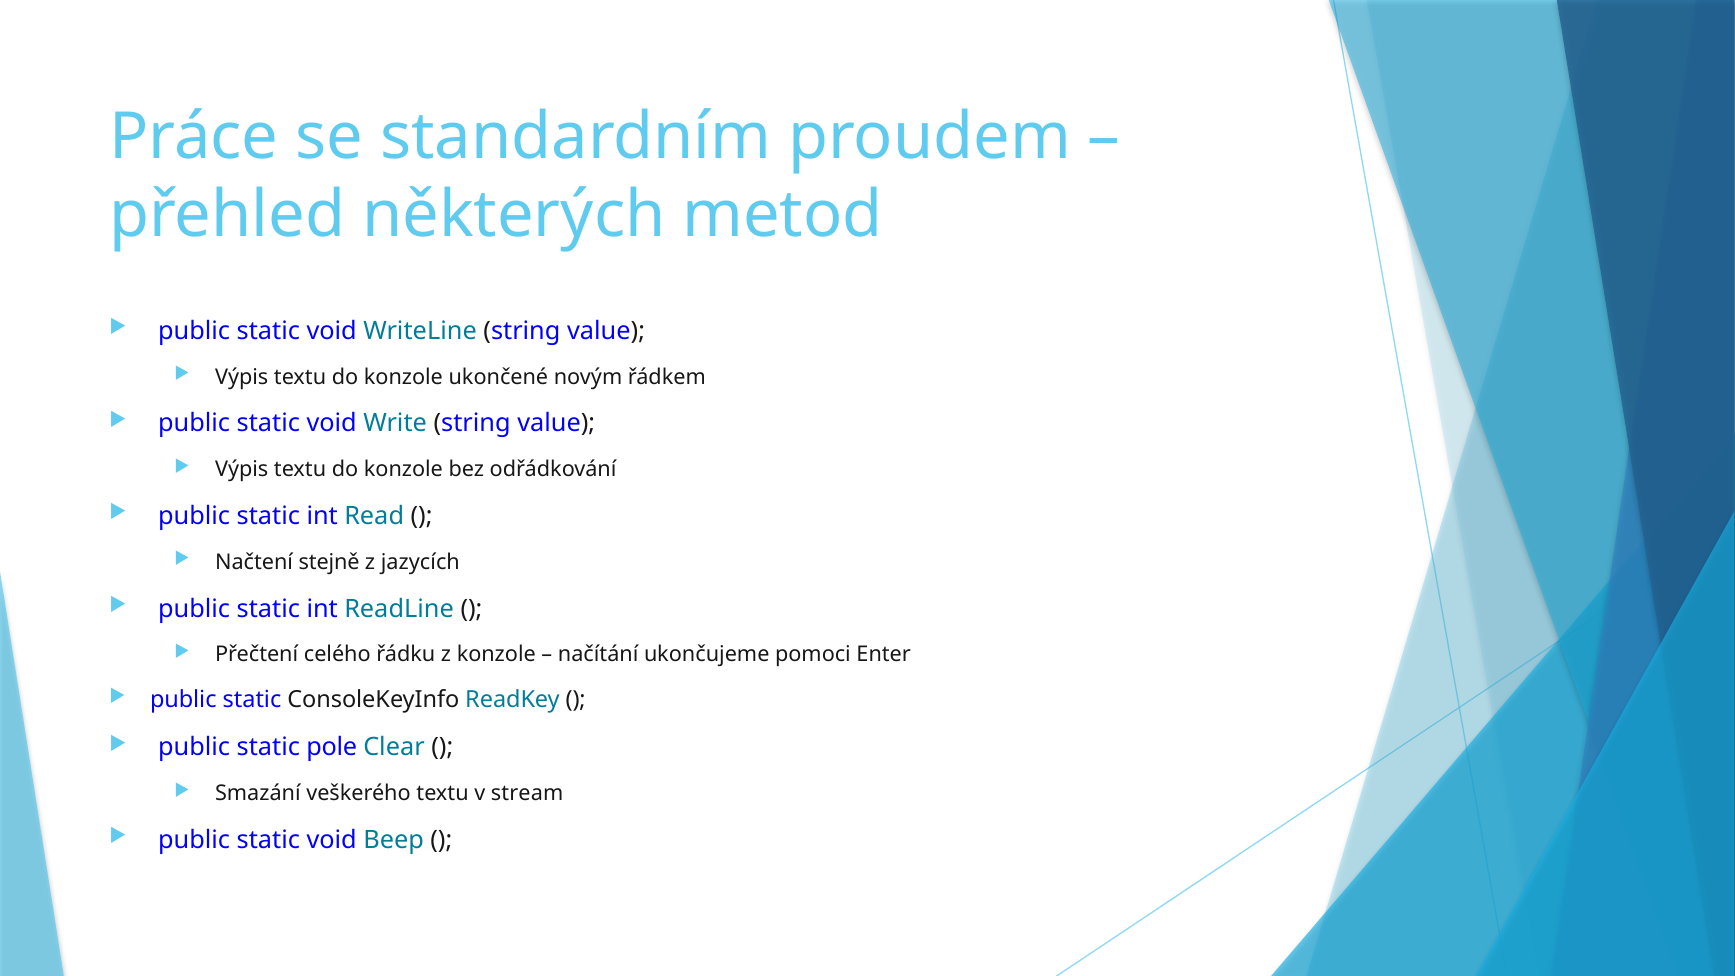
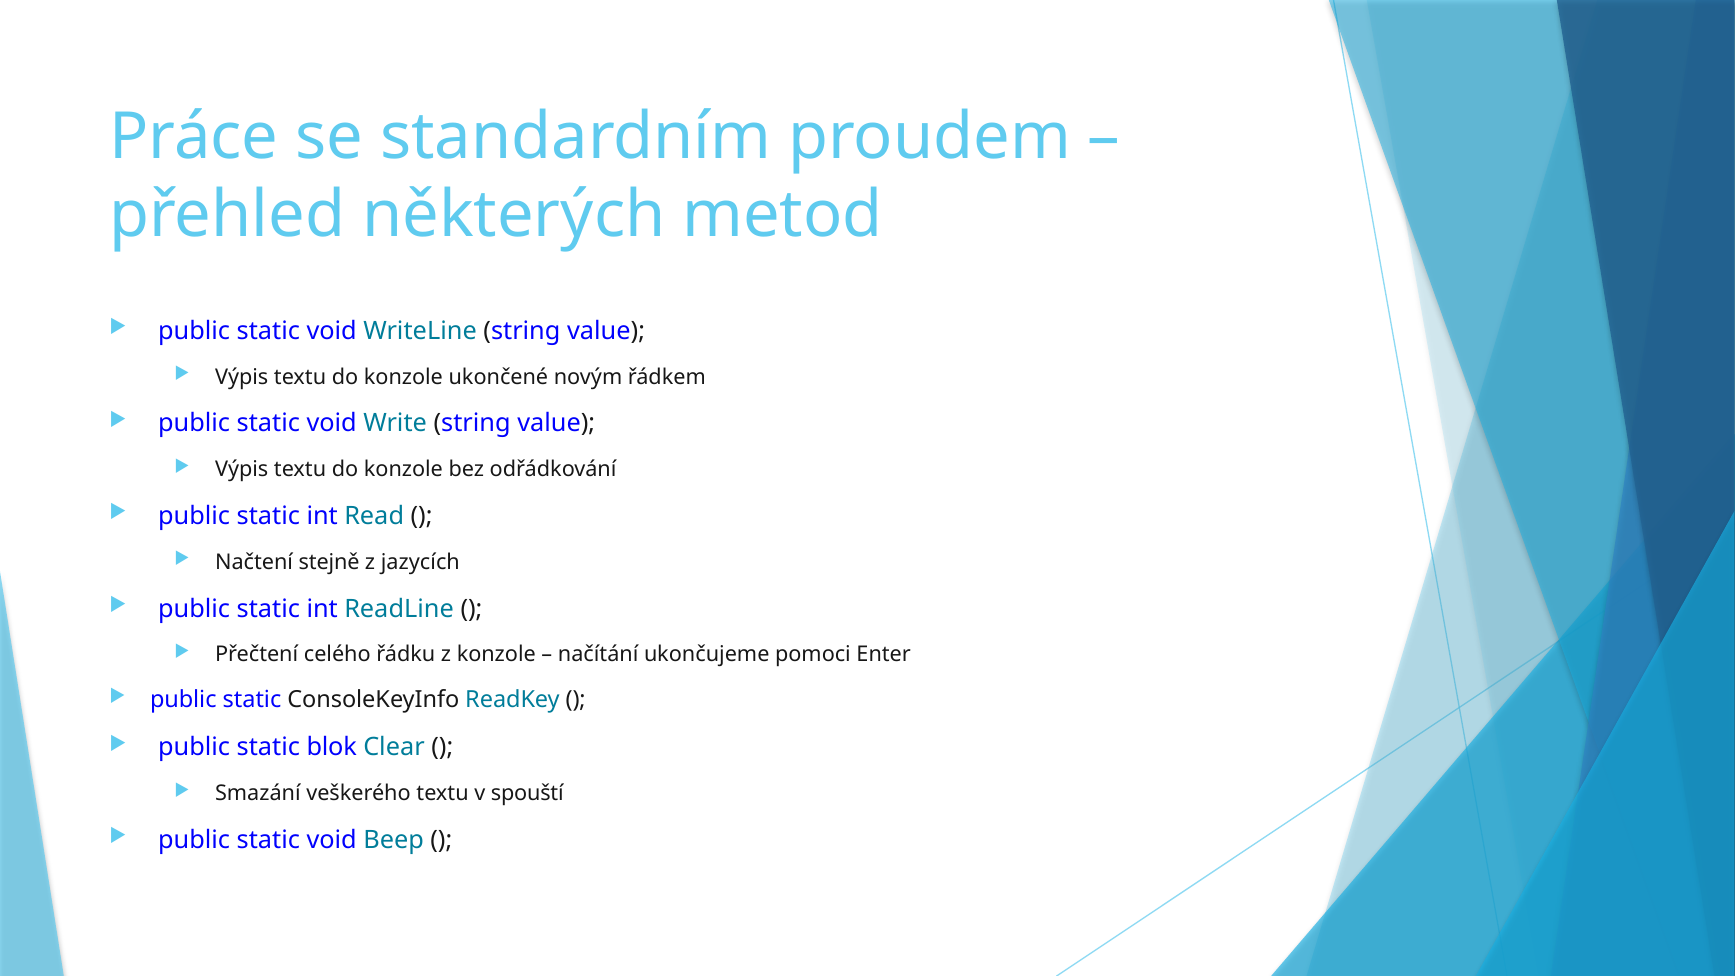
pole: pole -> blok (332, 748)
stream: stream -> spouští (527, 794)
